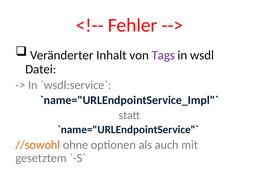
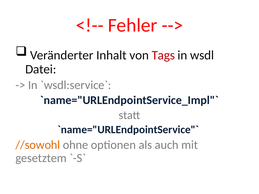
Tags colour: purple -> red (163, 55)
